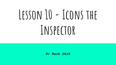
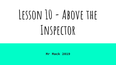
Icons: Icons -> Above (73, 15)
